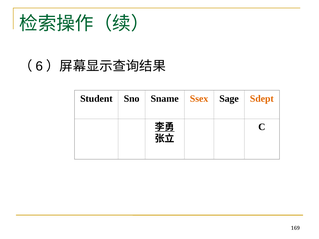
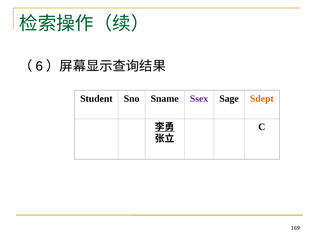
Ssex colour: orange -> purple (199, 99)
